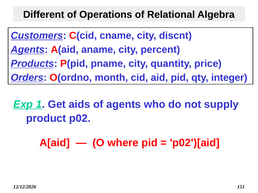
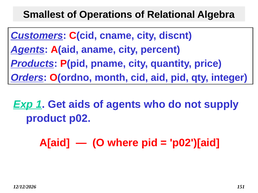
Different: Different -> Smallest (44, 15)
